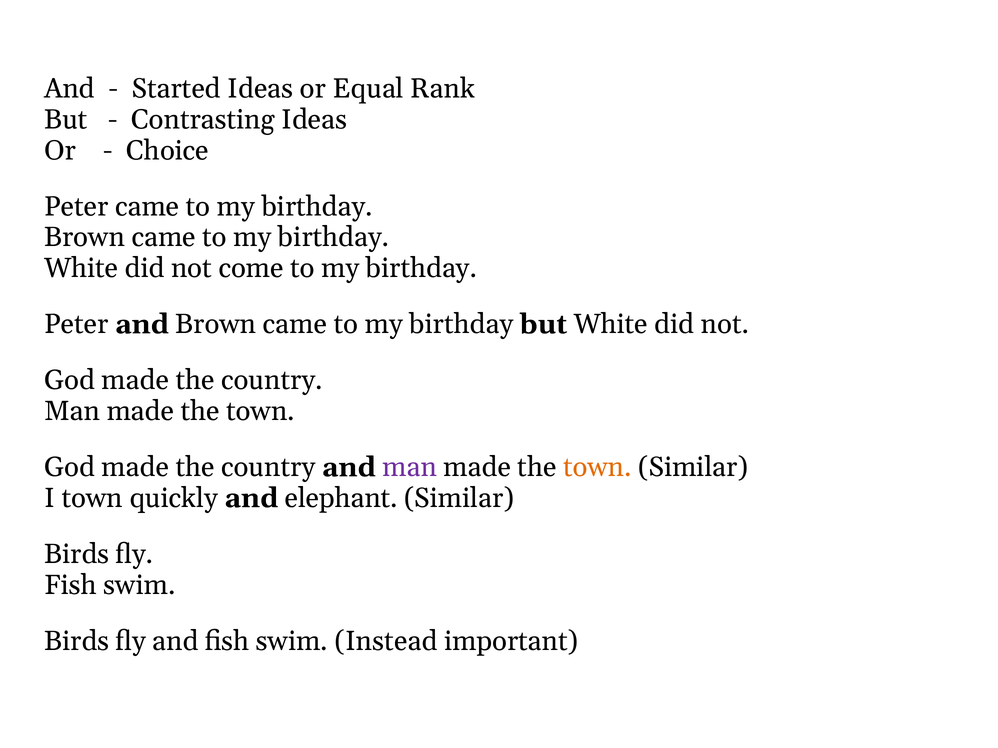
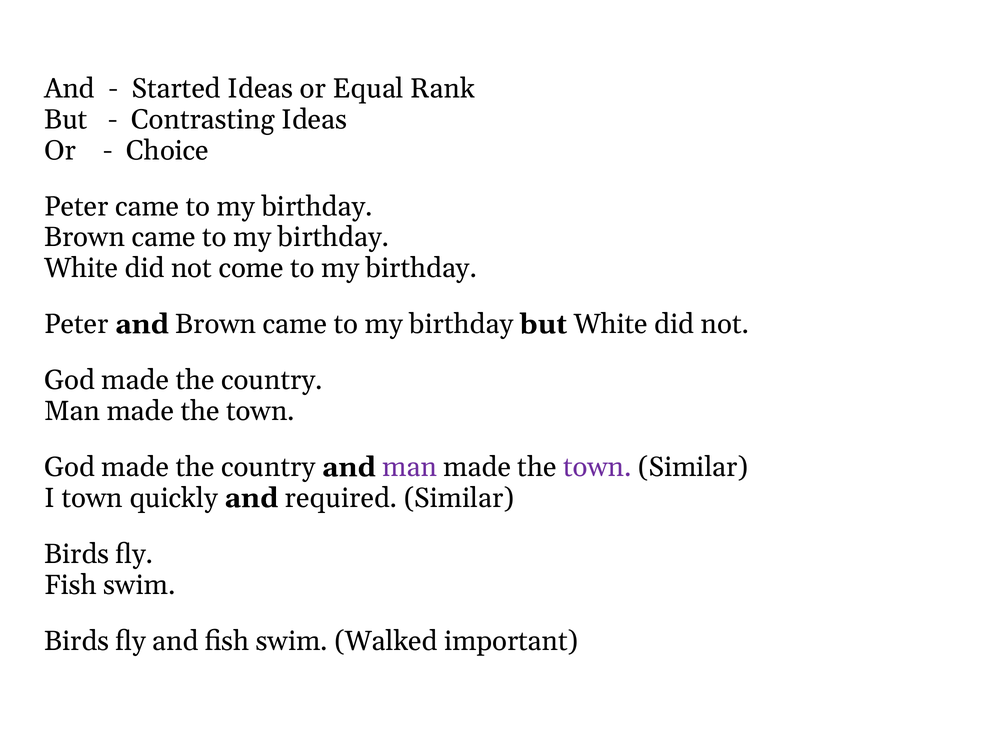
town colour: orange -> purple (597, 467)
elephant: elephant -> required (341, 498)
Instead: Instead -> Walked (386, 641)
